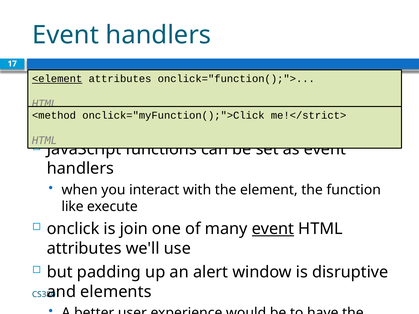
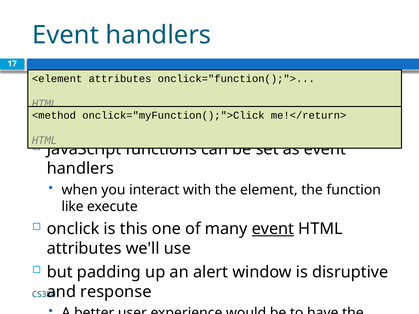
<element underline: present -> none (57, 79)
me!</strict>: me!</strict> -> me!</return> (309, 116)
join: join -> this (134, 229)
elements: elements -> response (116, 292)
